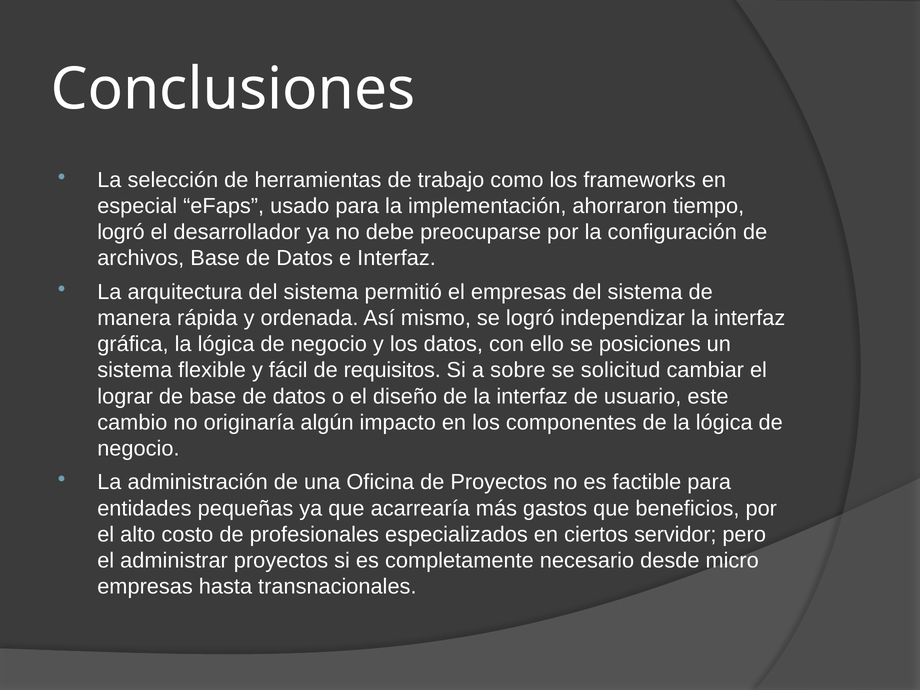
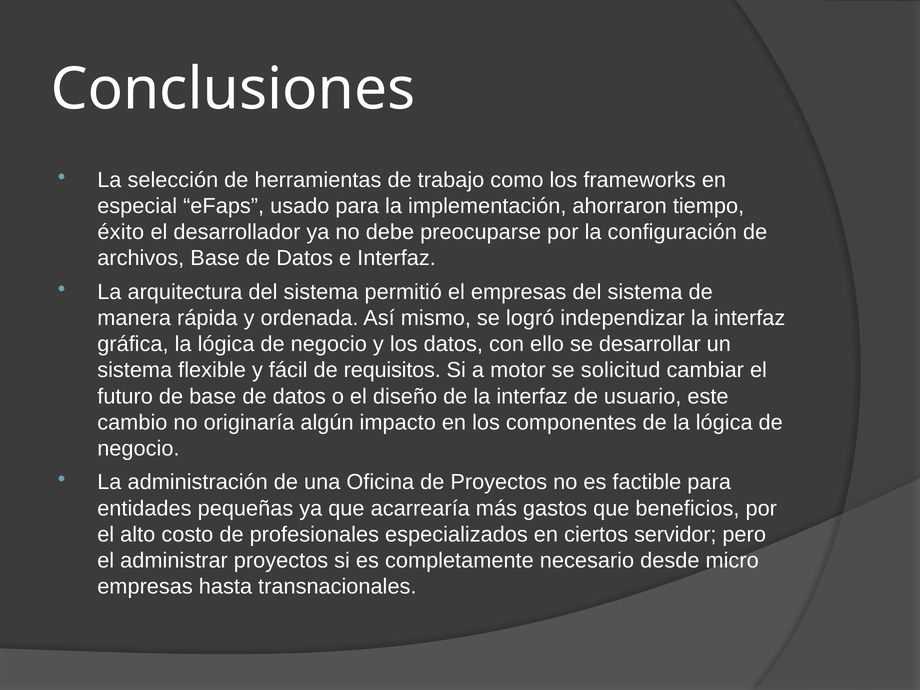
logró: logró -> éxito (121, 232)
posiciones: posiciones -> desarrollar (650, 344)
sobre: sobre -> motor (518, 370)
lograr: lograr -> futuro (125, 396)
